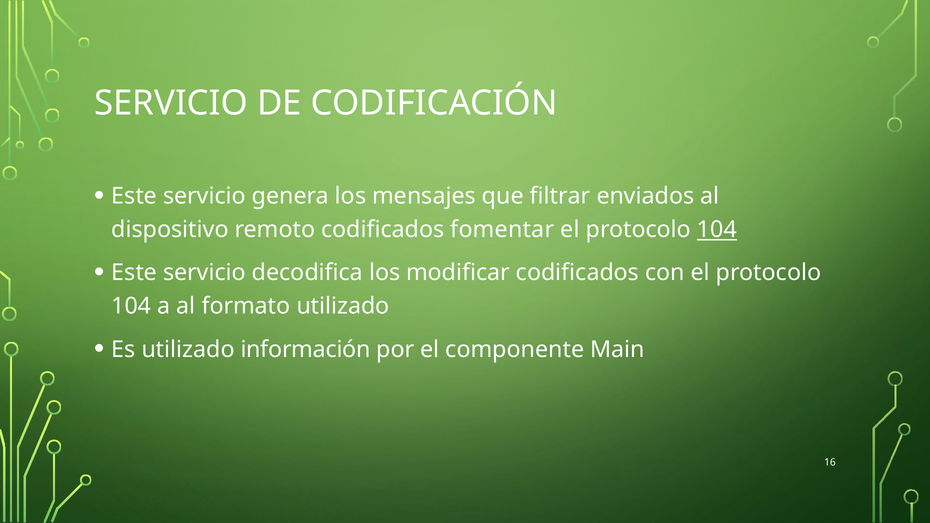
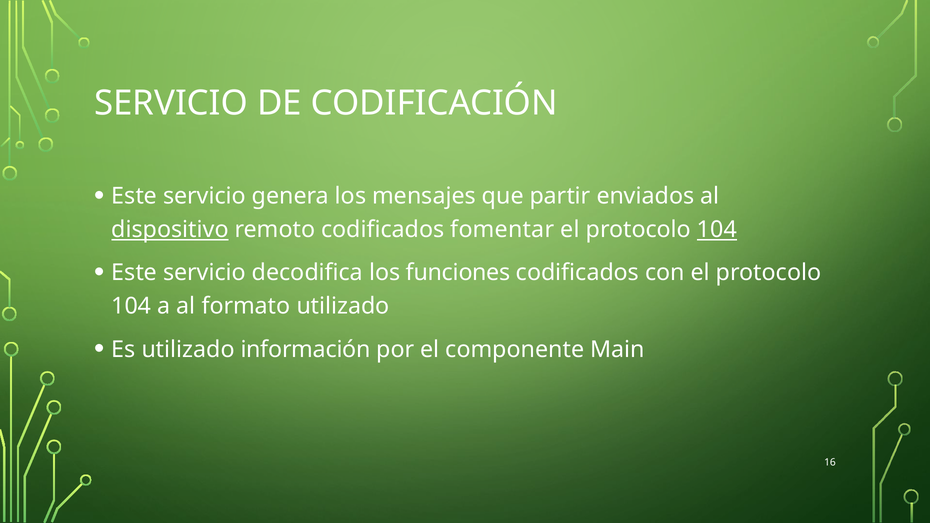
filtrar: filtrar -> partir (560, 196)
dispositivo underline: none -> present (170, 230)
modificar: modificar -> funciones (458, 273)
